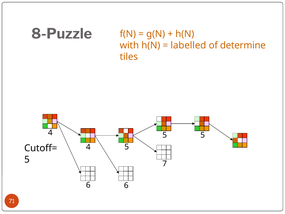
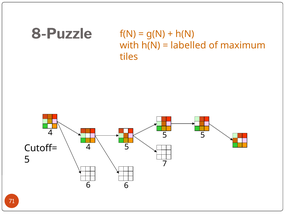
determine: determine -> maximum (243, 45)
